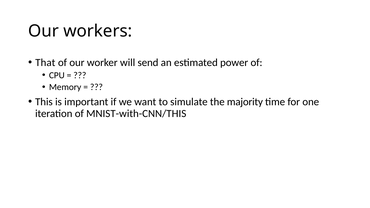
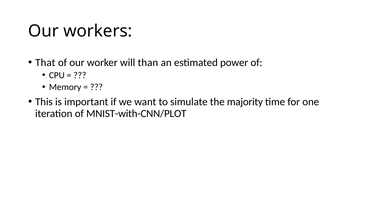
send: send -> than (148, 63)
MNIST-with-CNN/THIS: MNIST-with-CNN/THIS -> MNIST-with-CNN/PLOT (136, 114)
